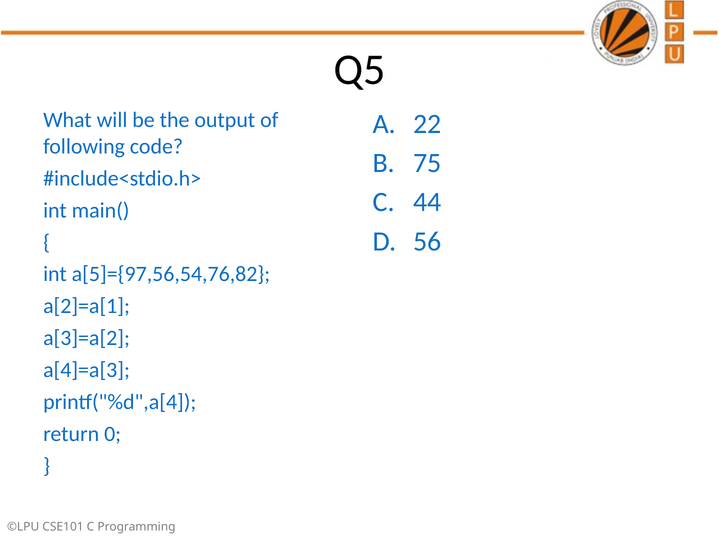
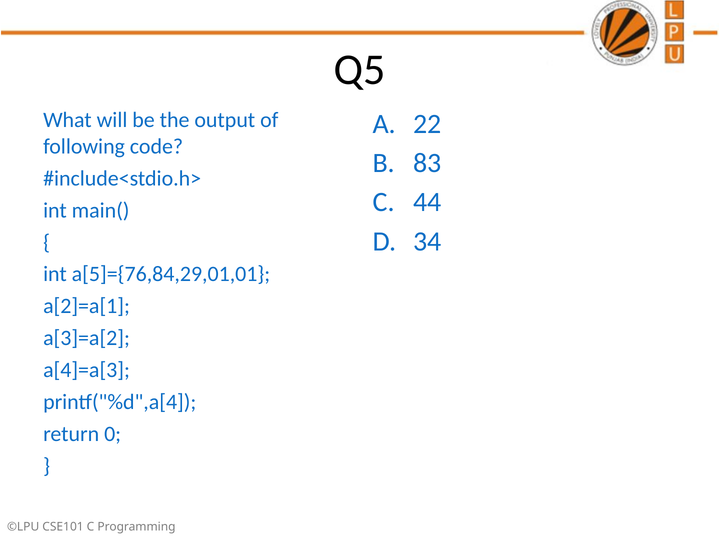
75: 75 -> 83 (427, 163)
56: 56 -> 34 (427, 241)
a[5]={97,56,54,76,82: a[5]={97,56,54,76,82 -> a[5]={76,84,29,01,01 (171, 274)
